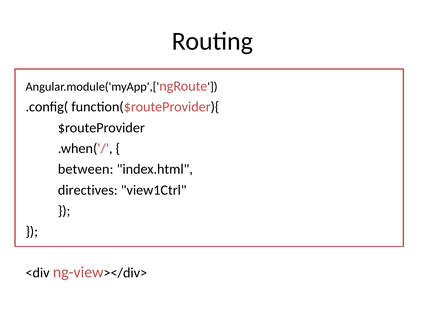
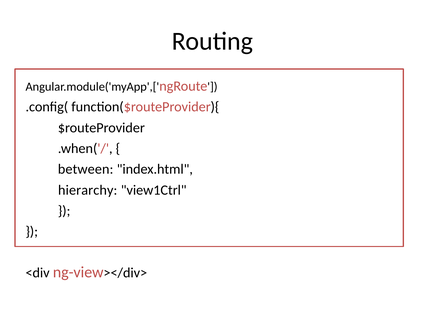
directives: directives -> hierarchy (88, 190)
